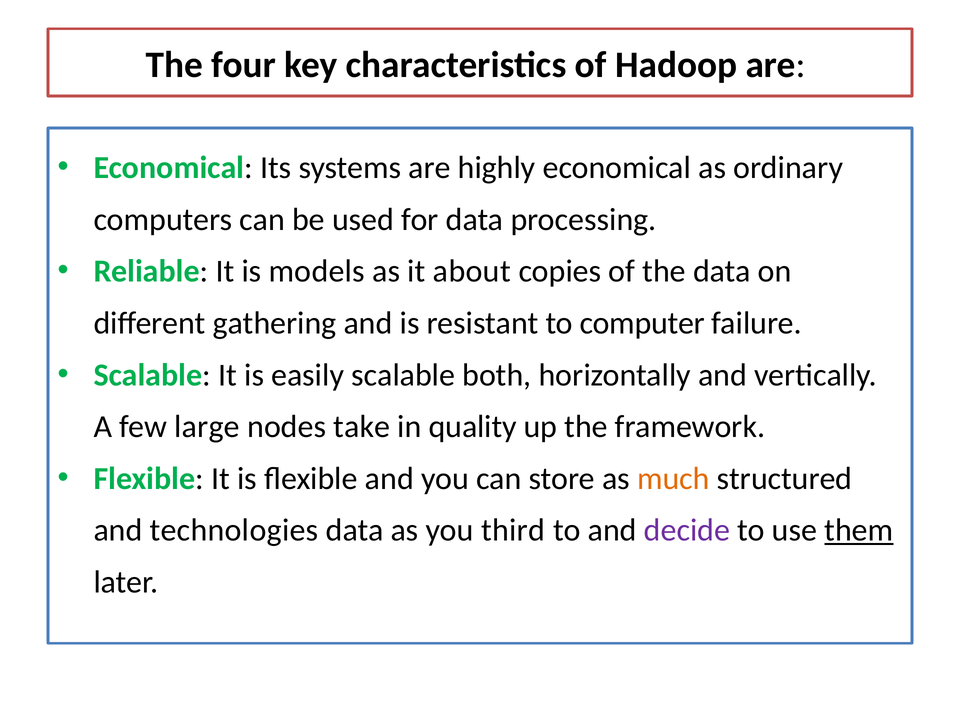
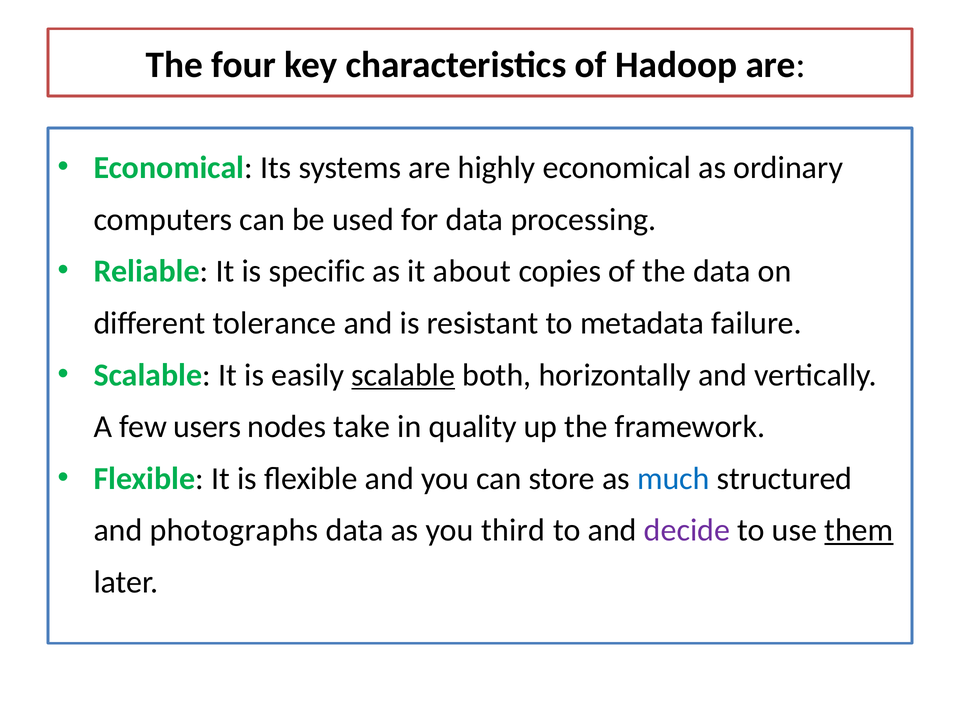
models: models -> specific (317, 271)
gathering: gathering -> tolerance (274, 323)
computer: computer -> metadata (642, 323)
scalable underline: none -> present (403, 375)
large: large -> users (207, 427)
much colour: orange -> blue (673, 479)
technologies: technologies -> photographs (234, 530)
